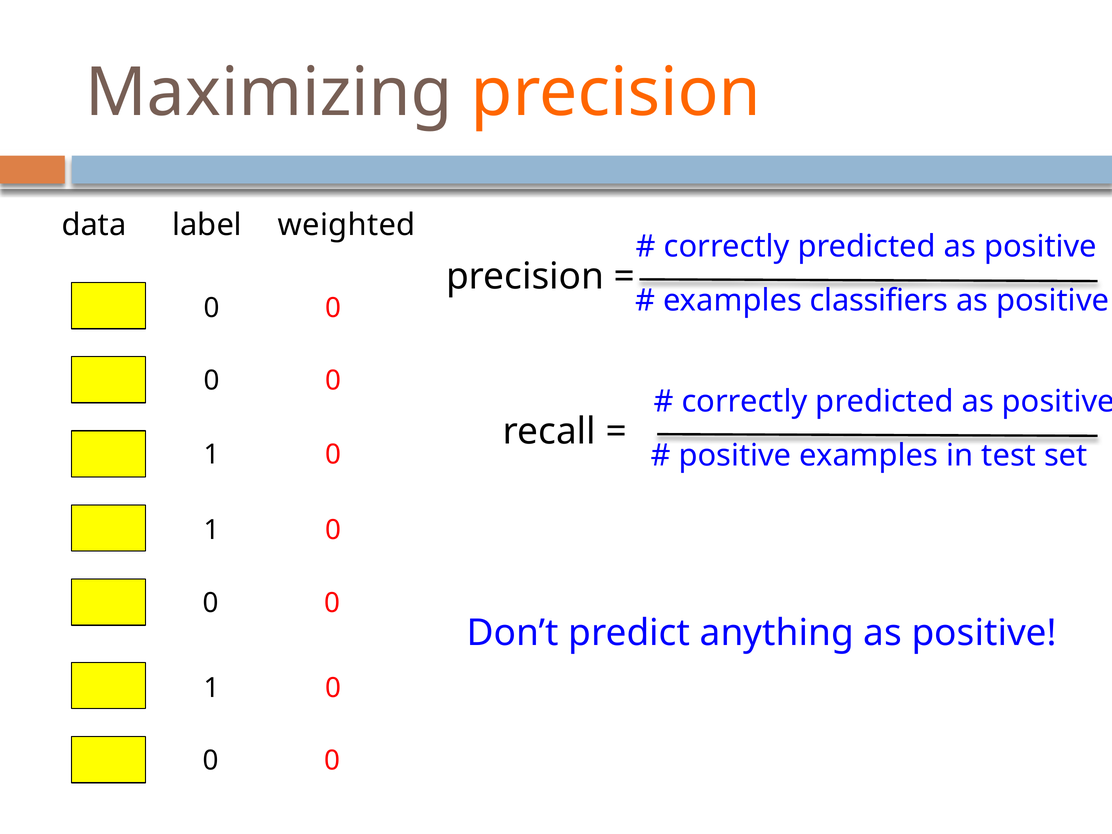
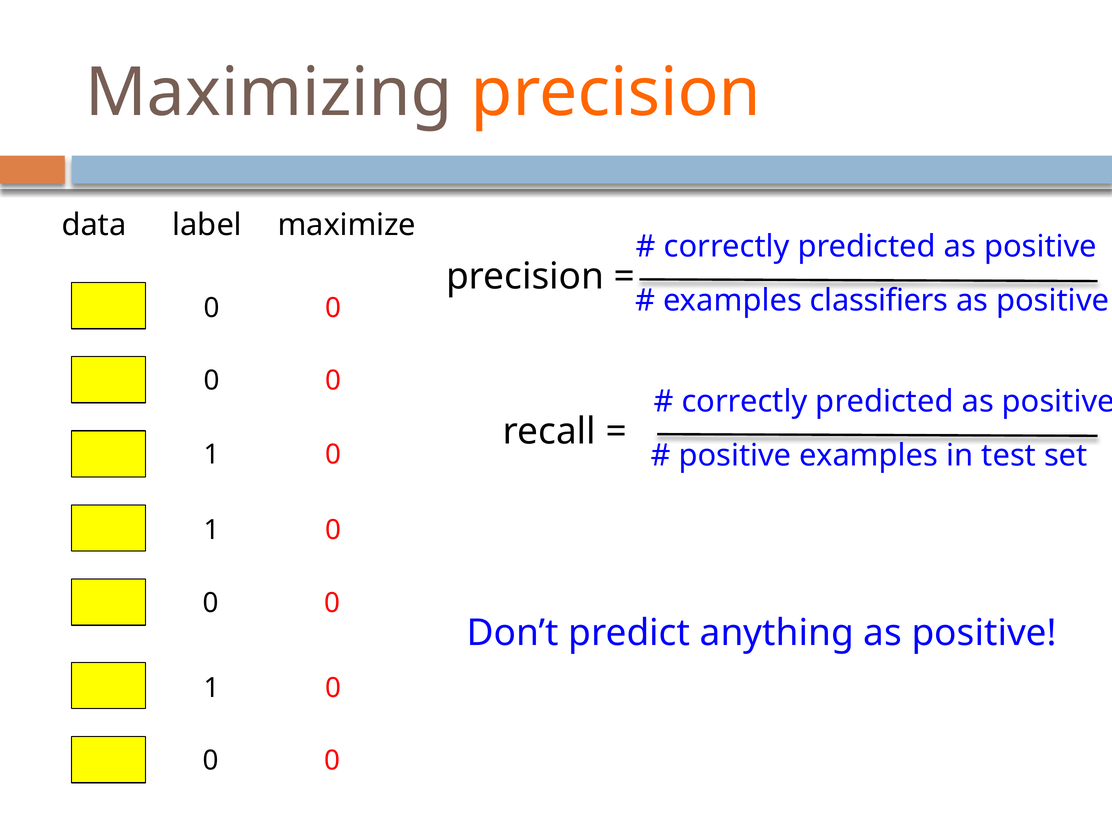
weighted: weighted -> maximize (347, 225)
